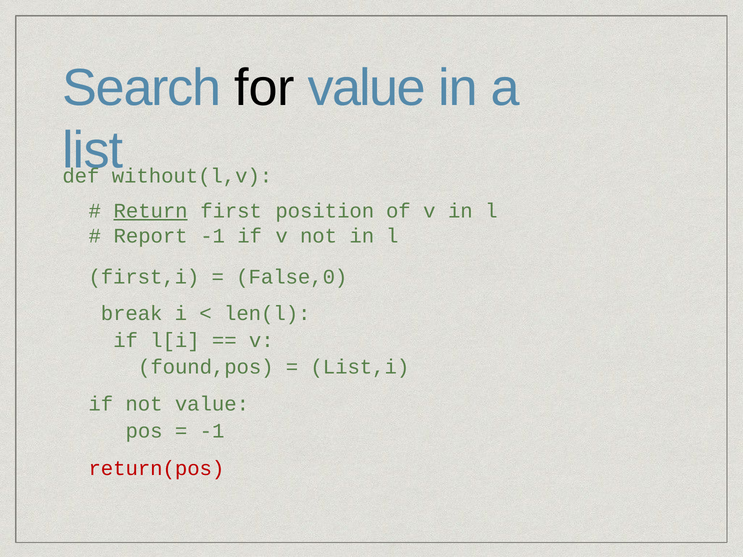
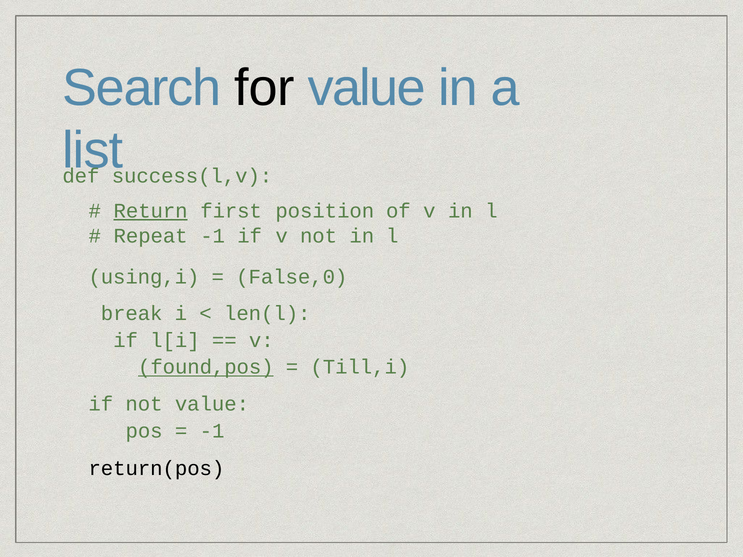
without(l,v: without(l,v -> success(l,v (192, 176)
Report: Report -> Repeat (151, 236)
first,i: first,i -> using,i (144, 277)
found,pos underline: none -> present (206, 367)
List,i: List,i -> Till,i (360, 367)
return(pos colour: red -> black (156, 469)
